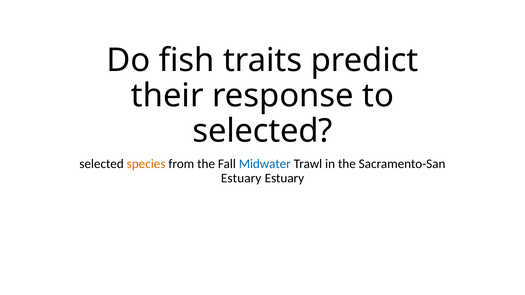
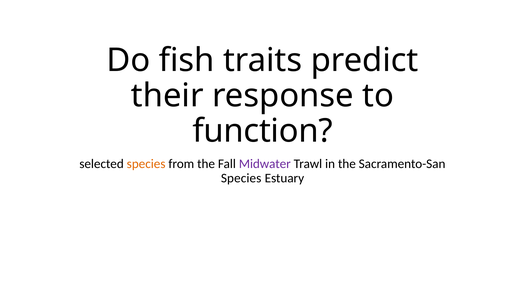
selected: selected -> function (263, 131)
Midwater colour: blue -> purple (265, 164)
Estuary: Estuary -> Species (241, 178)
